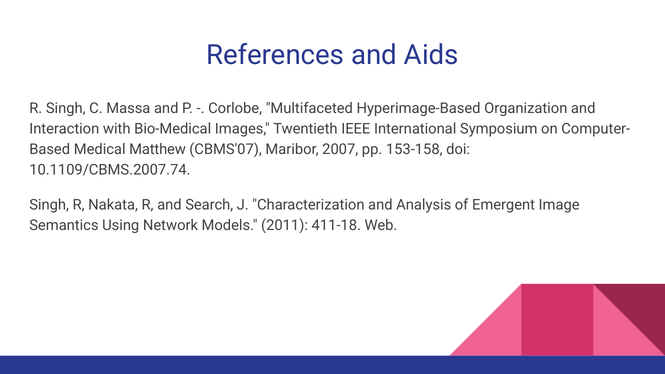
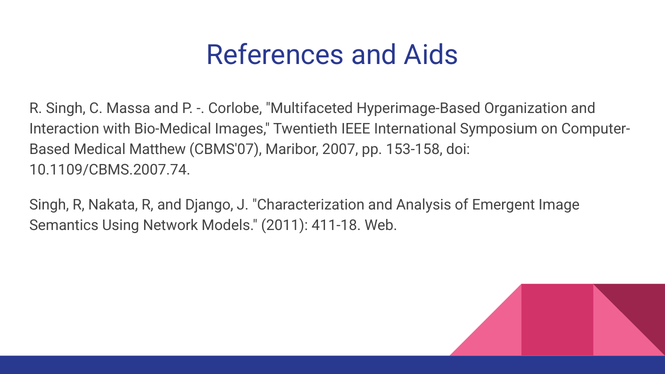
Search: Search -> Django (209, 205)
